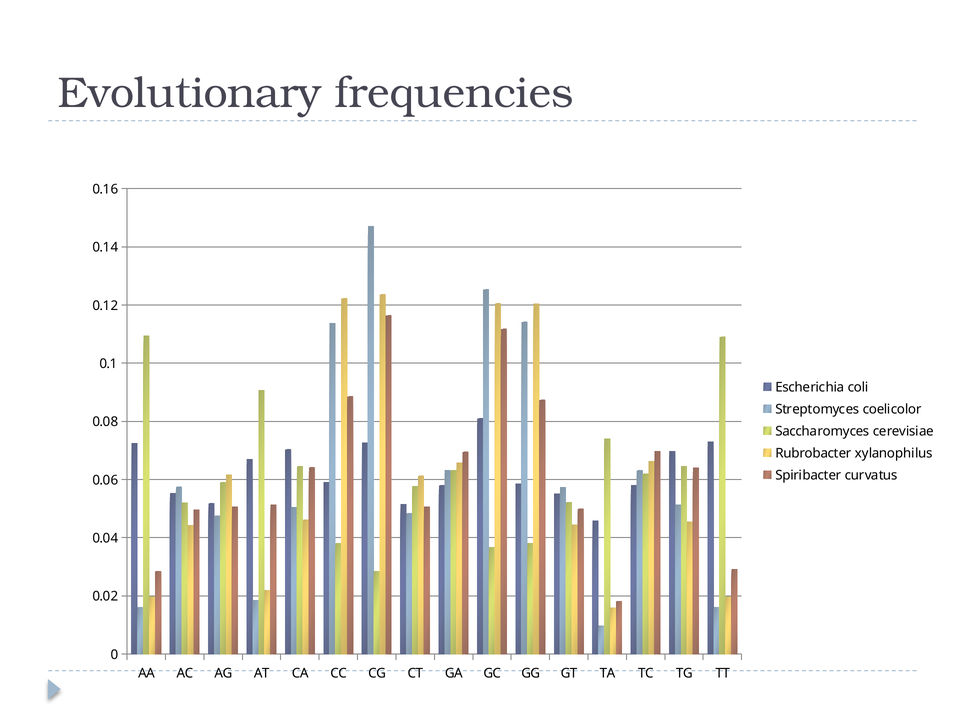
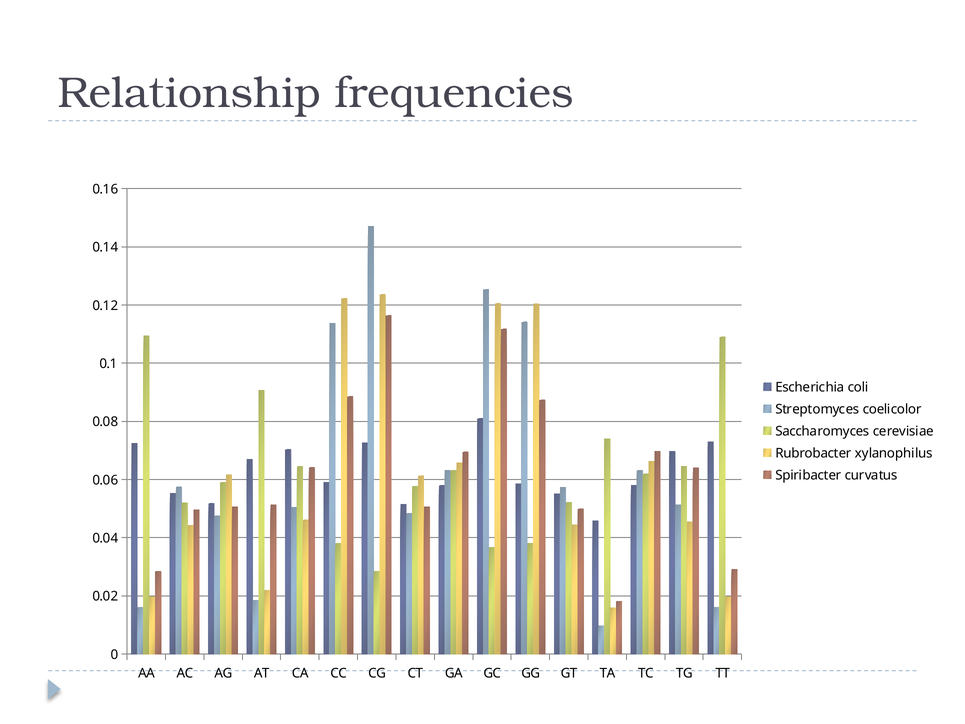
Evolutionary: Evolutionary -> Relationship (189, 93)
